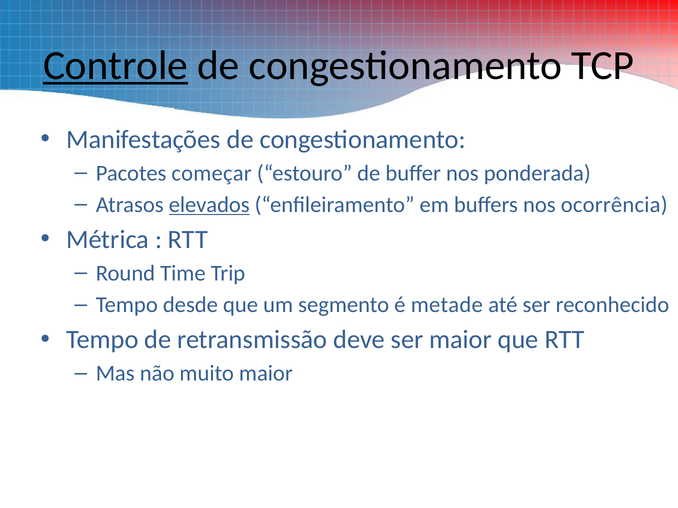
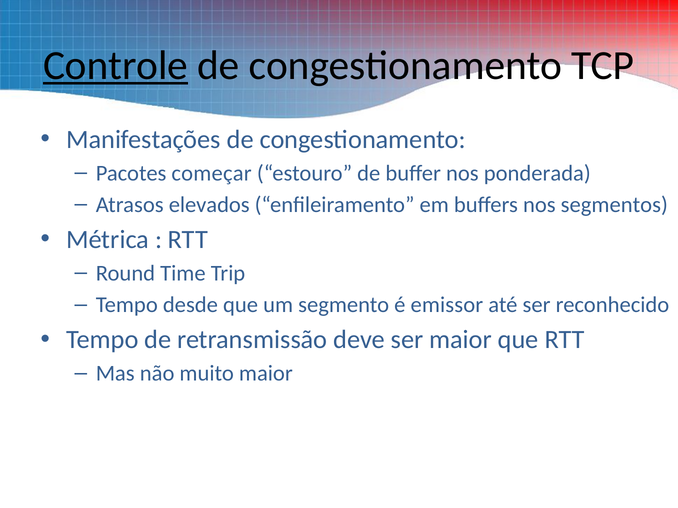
elevados underline: present -> none (209, 205)
ocorrência: ocorrência -> segmentos (614, 205)
metade: metade -> emissor (447, 305)
